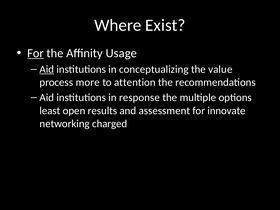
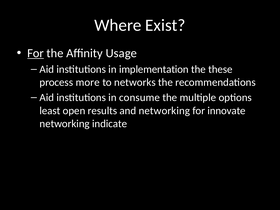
Aid underline: present -> none (47, 69)
conceptualizing: conceptualizing -> implementation (154, 69)
value: value -> these (220, 69)
attention: attention -> networks (135, 82)
response: response -> consume (139, 98)
and assessment: assessment -> networking (164, 111)
charged: charged -> indicate (110, 124)
